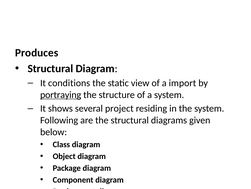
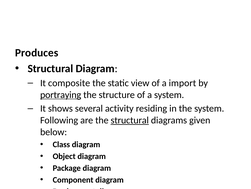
conditions: conditions -> composite (69, 83)
project: project -> activity (119, 108)
structural underline: none -> present (130, 120)
